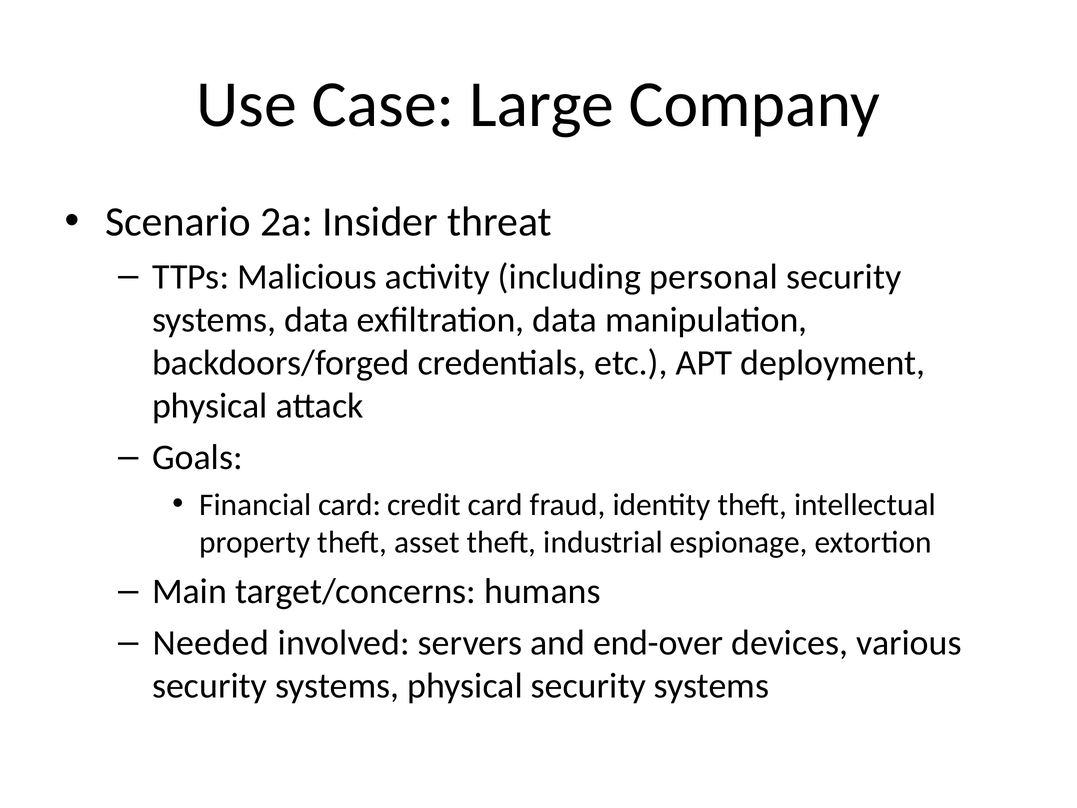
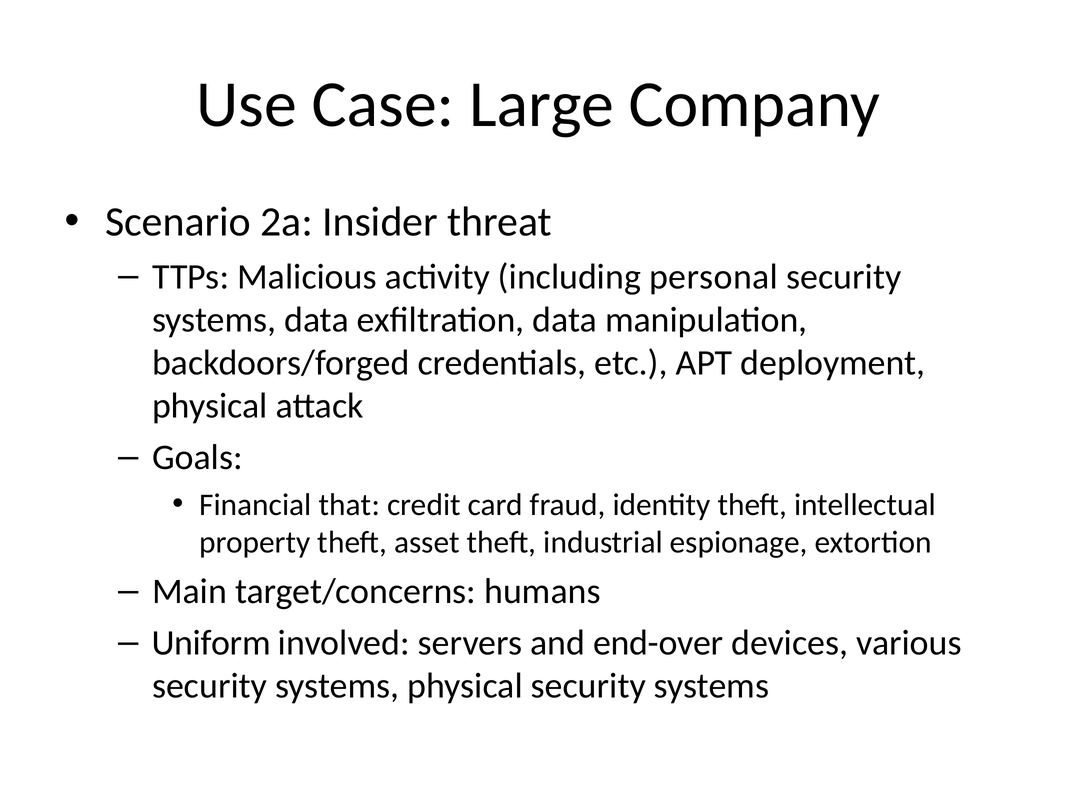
Financial card: card -> that (349, 505)
Needed: Needed -> Uniform (211, 643)
